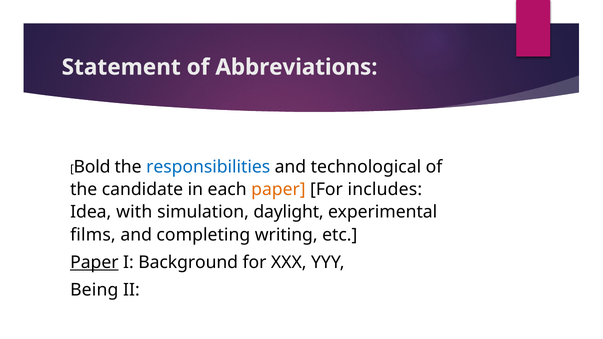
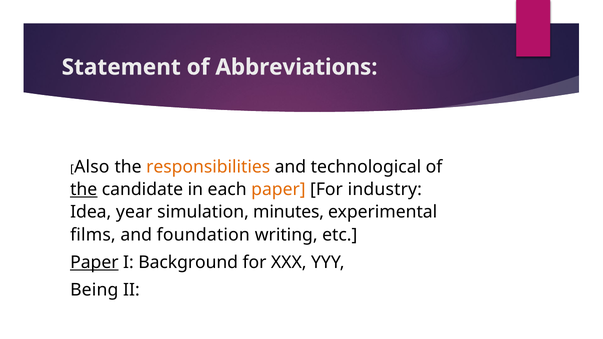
Bold: Bold -> Also (92, 167)
responsibilities colour: blue -> orange (208, 167)
the underline: none -> present (84, 190)
includes: includes -> industry (385, 190)
with: with -> year (134, 212)
daylight: daylight -> minutes (289, 212)
completing: completing -> foundation (203, 235)
